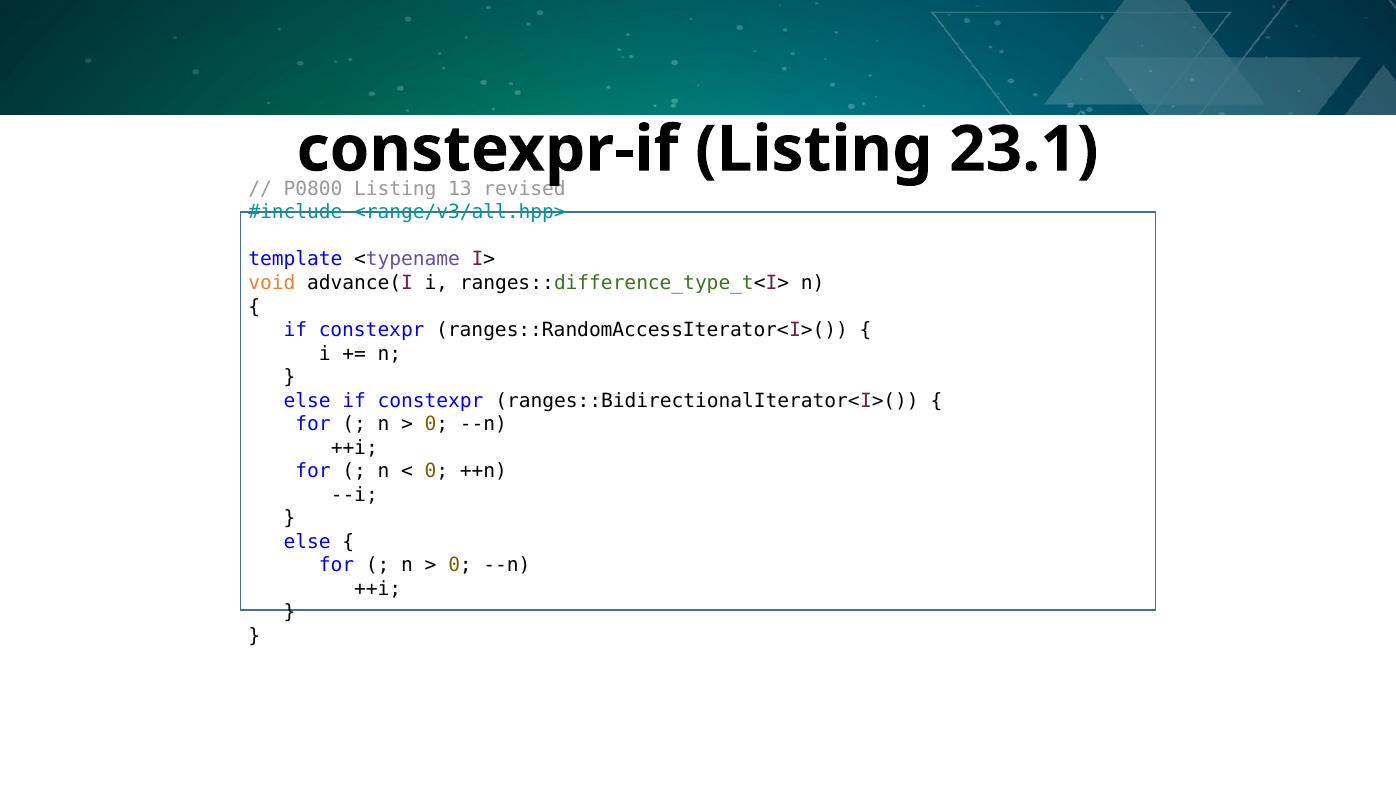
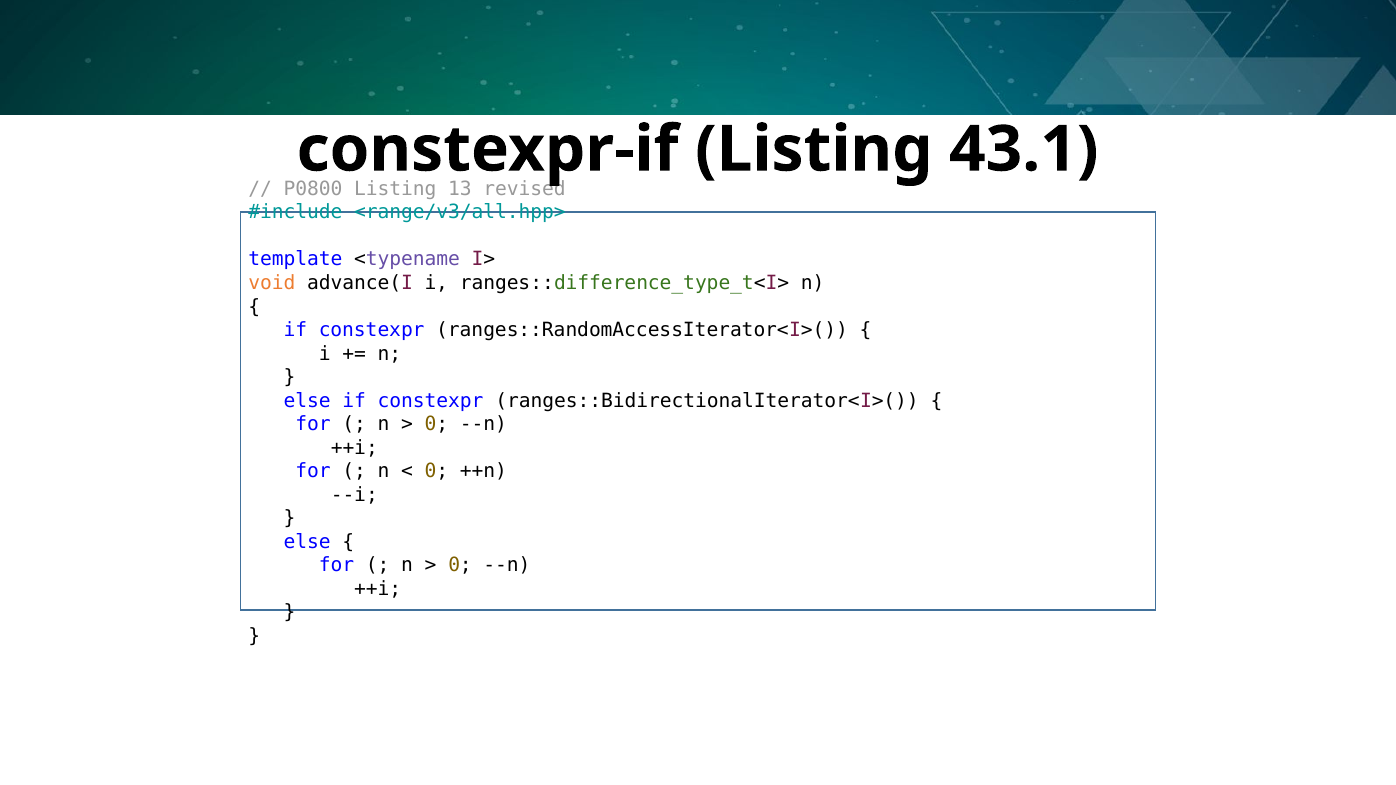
23.1: 23.1 -> 43.1 (1024, 150)
